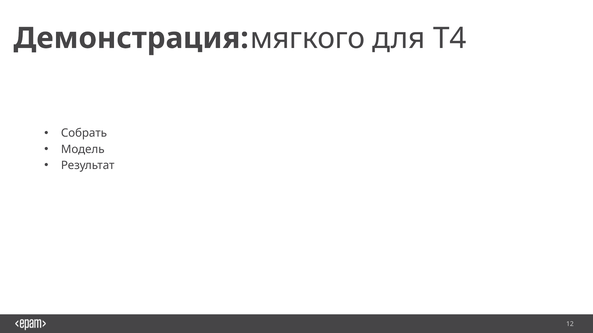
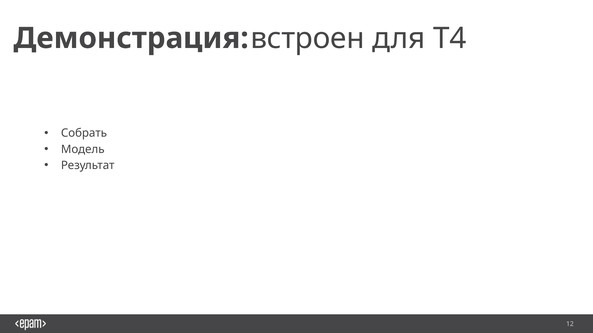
мягкого: мягкого -> встроен (308, 38)
